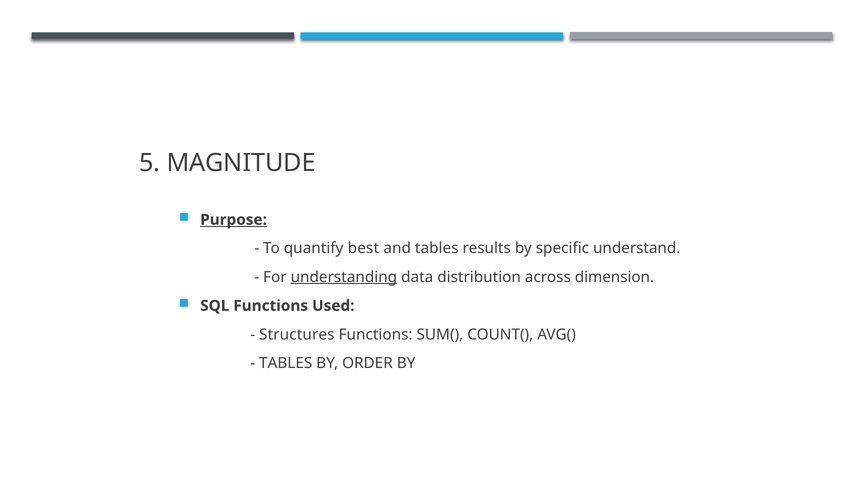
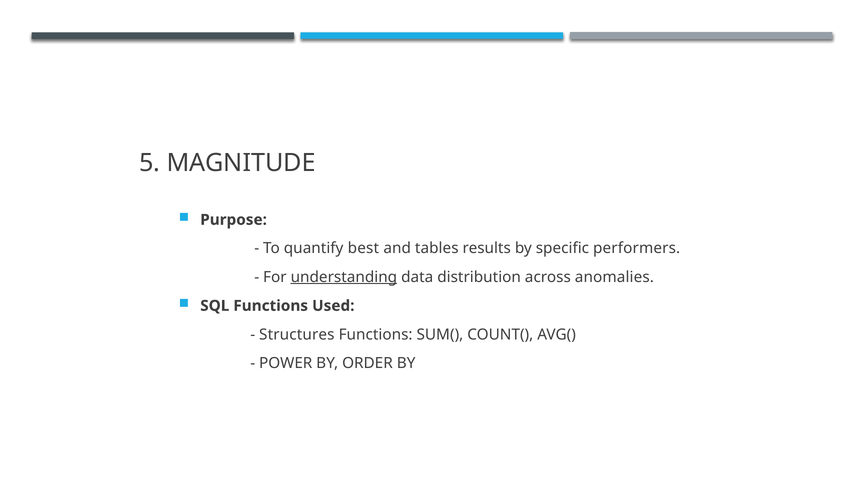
Purpose underline: present -> none (234, 220)
understand: understand -> performers (637, 248)
dimension: dimension -> anomalies (614, 277)
TABLES: TABLES -> POWER (286, 363)
